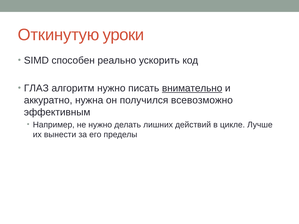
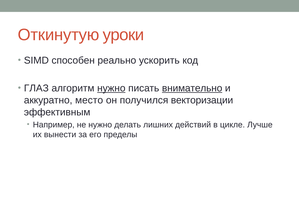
нужно underline: none -> present (111, 88)
нужна: нужна -> место (89, 100)
всевозможно: всевозможно -> векторизации (202, 100)
